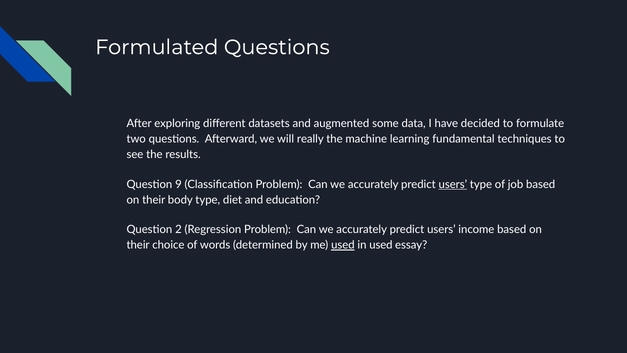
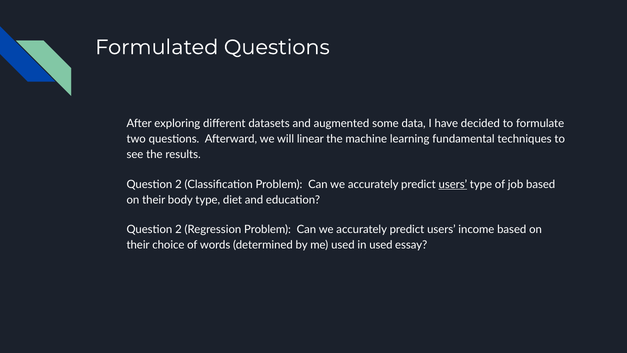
really: really -> linear (310, 139)
9: 9 -> 2 (178, 184)
used underline: present -> none (343, 245)
